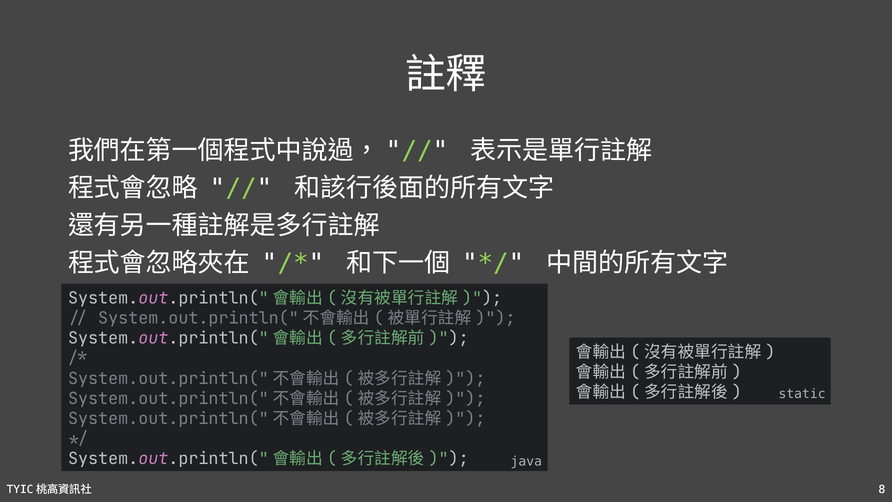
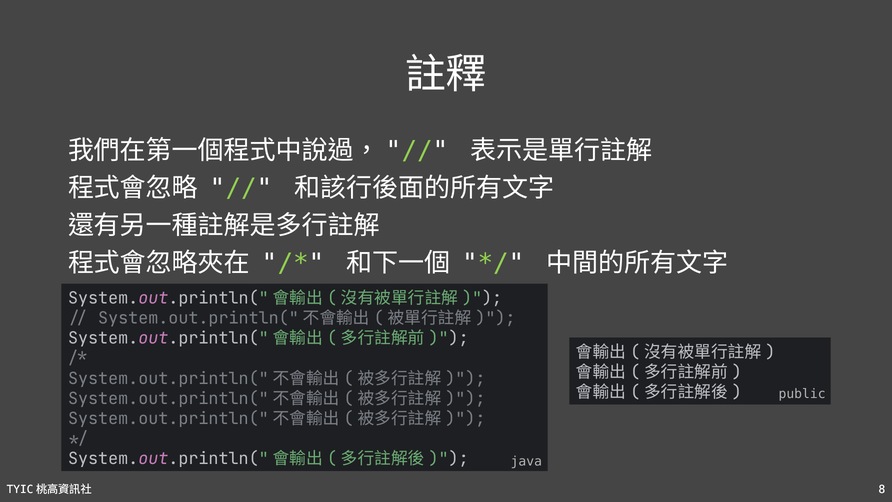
static: static -> public (802, 394)
